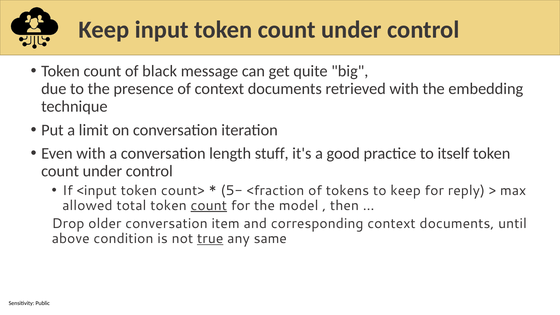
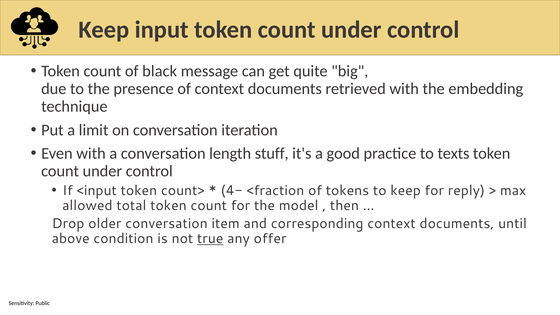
itself: itself -> texts (453, 153)
5-: 5- -> 4- (232, 190)
count underline: present -> none (209, 205)
same: same -> offer (270, 239)
